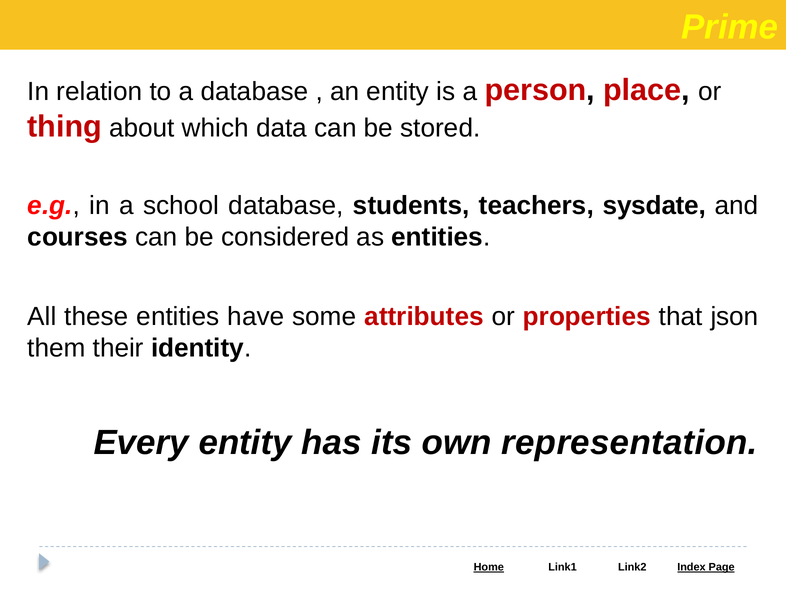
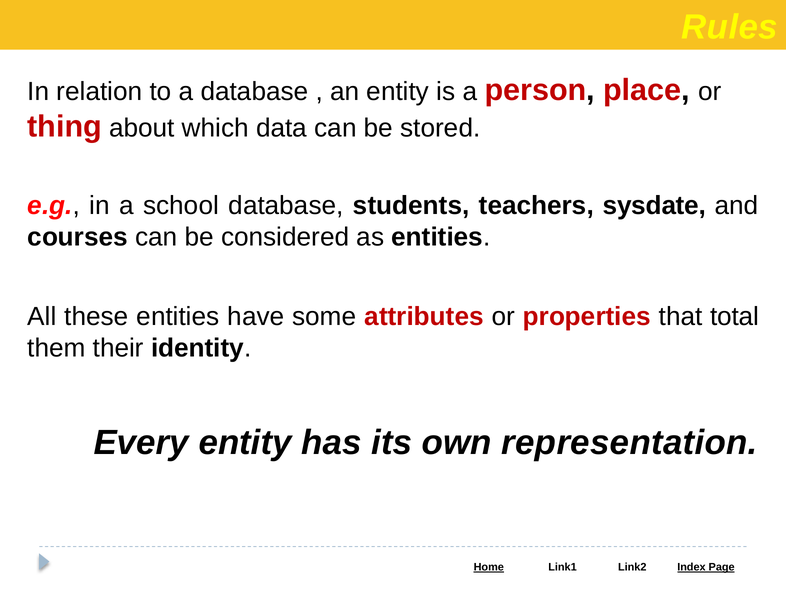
Prime: Prime -> Rules (730, 27)
json: json -> total (735, 316)
